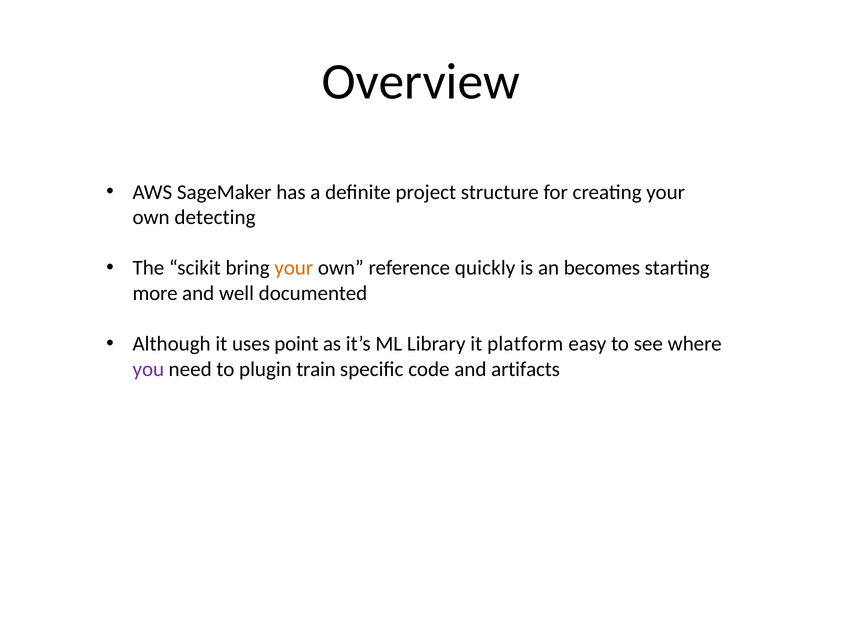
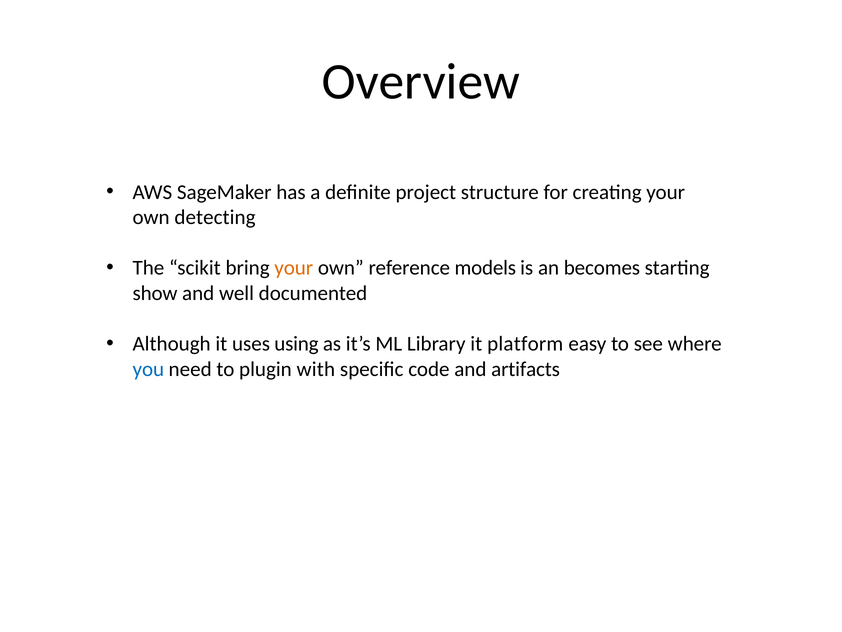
quickly: quickly -> models (485, 268)
more: more -> show (155, 293)
point: point -> using (296, 344)
you colour: purple -> blue (148, 369)
train: train -> with (316, 369)
